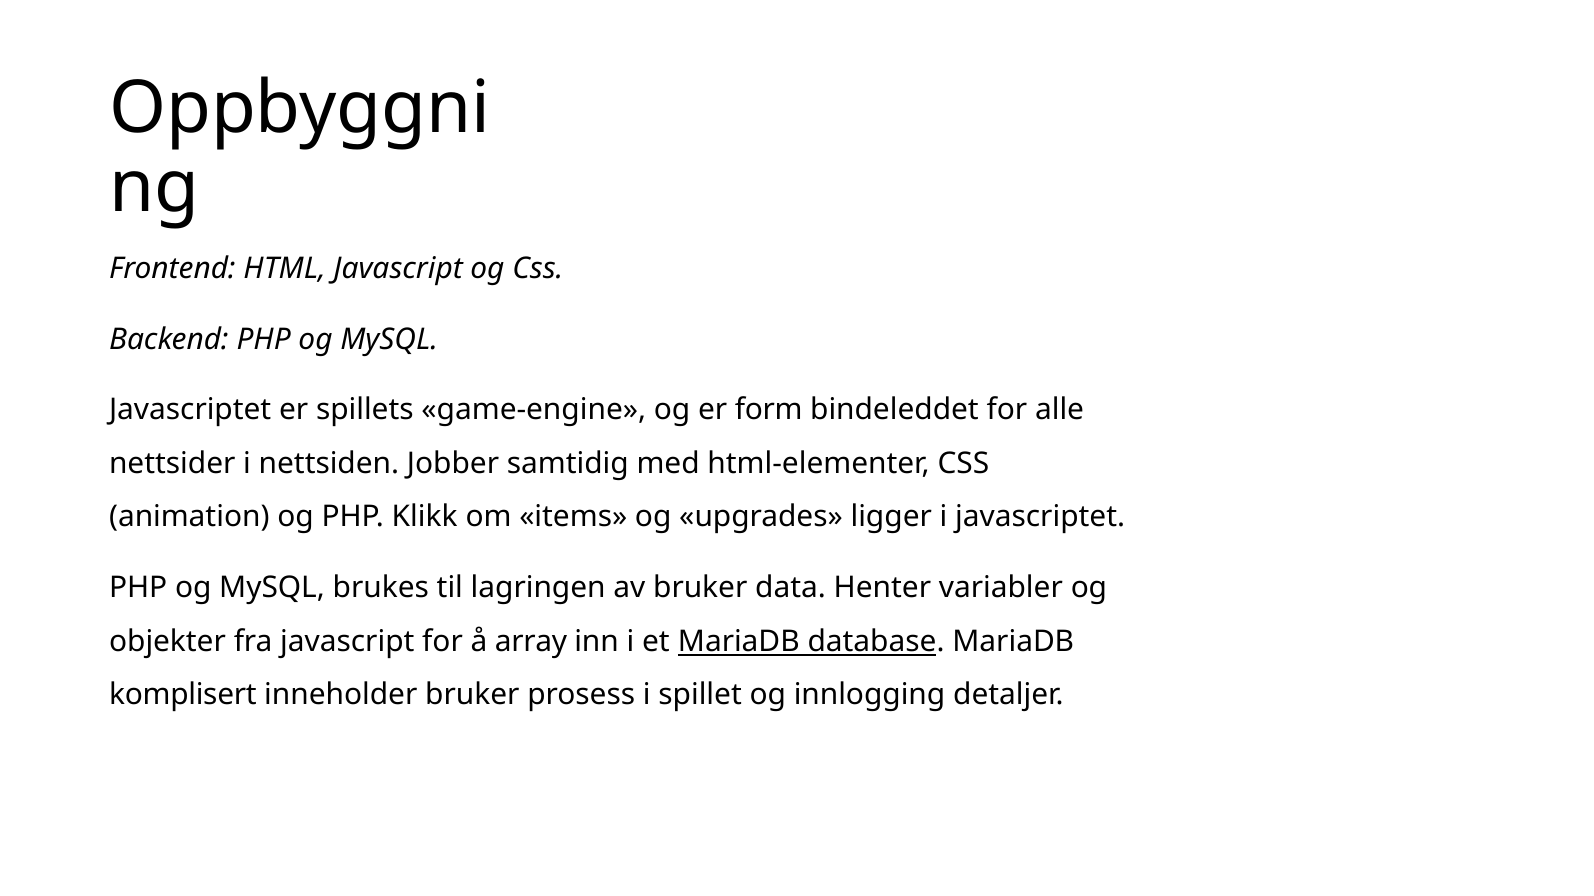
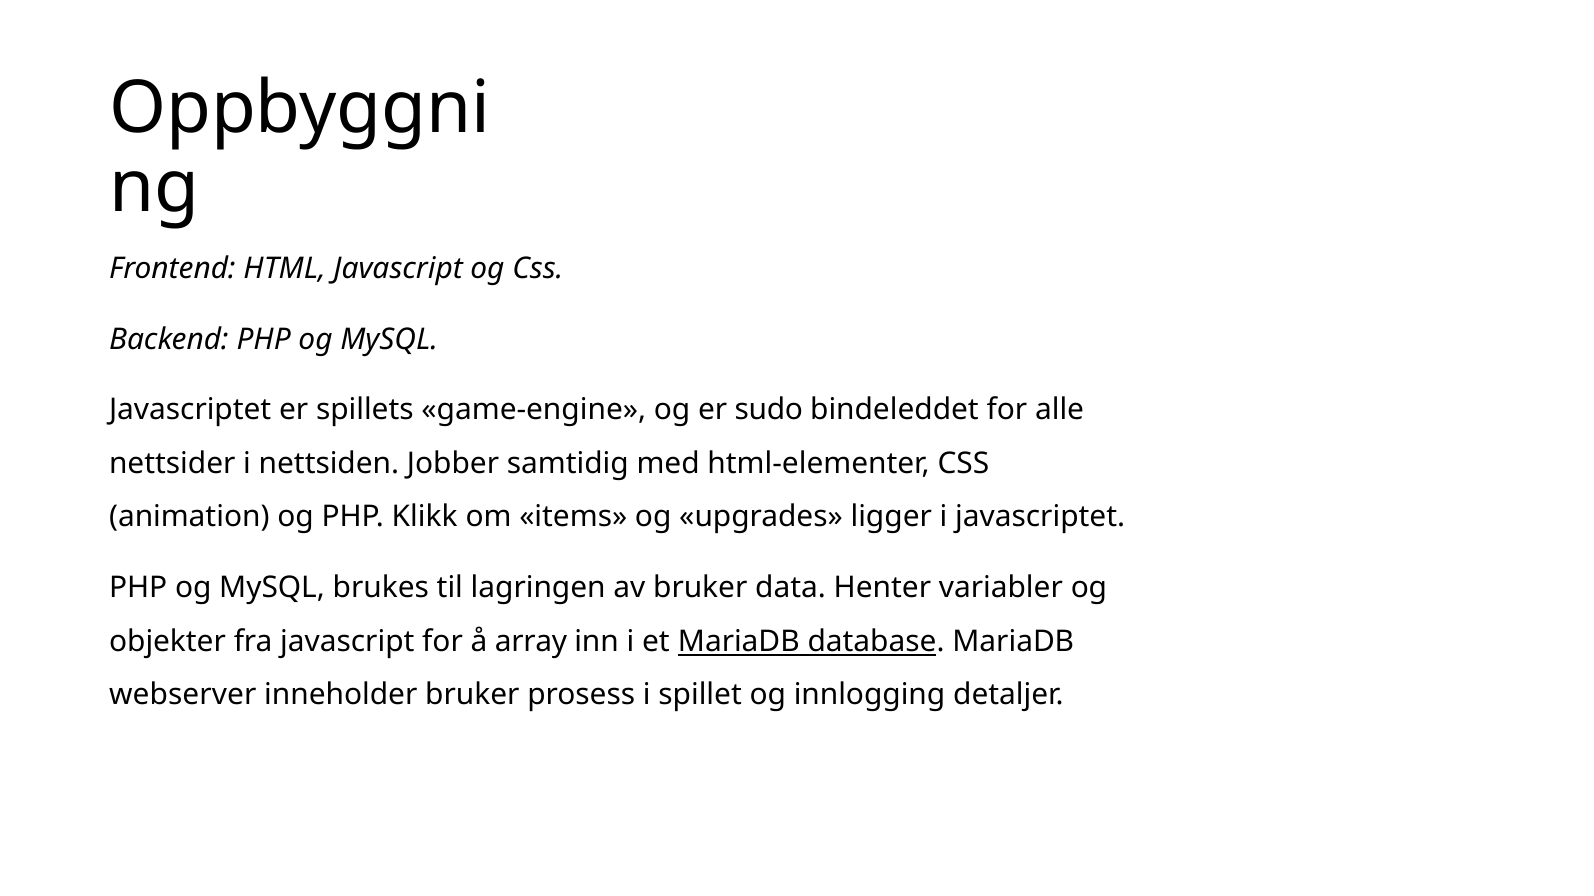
form: form -> sudo (769, 410)
komplisert: komplisert -> webserver (183, 695)
